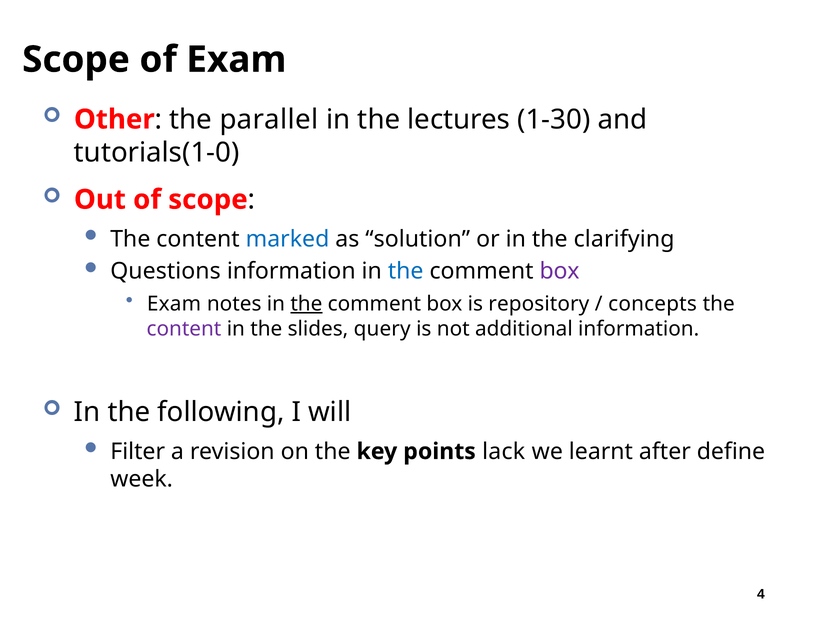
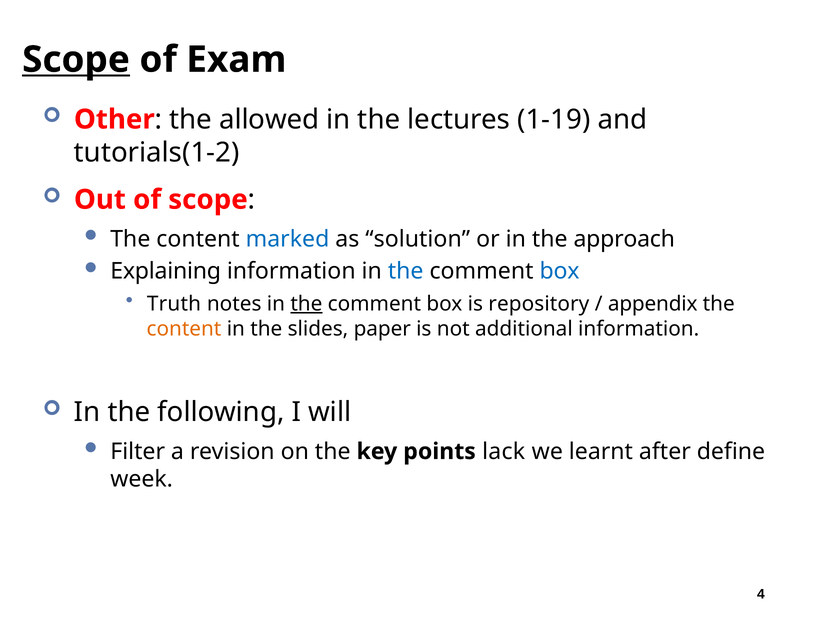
Scope underline: none -> present (76, 60)
parallel: parallel -> allowed (269, 120)
1-30: 1-30 -> 1-19 (554, 120)
tutorials(1-0: tutorials(1-0 -> tutorials(1-2 (157, 153)
clarifying: clarifying -> approach (624, 239)
Questions: Questions -> Explaining (166, 271)
box colour: purple -> blue (560, 271)
Exam: Exam -> Truth (174, 304)
concepts: concepts -> appendix (653, 304)
content colour: purple -> orange (184, 329)
query: query -> paper (382, 329)
